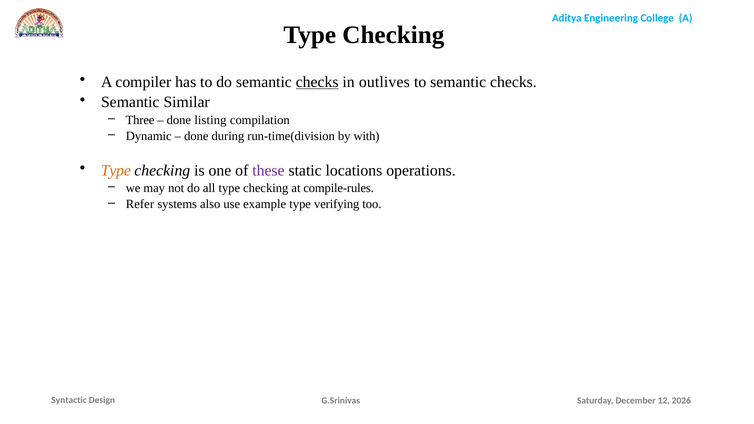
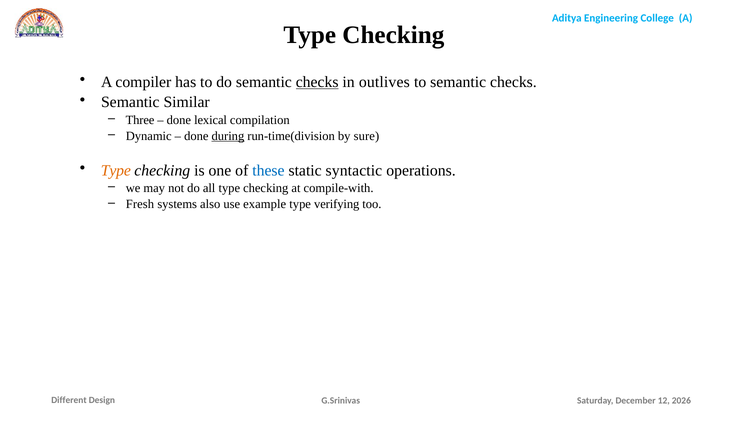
listing: listing -> lexical (211, 120)
during underline: none -> present (228, 136)
with: with -> sure (366, 136)
these colour: purple -> blue (268, 170)
locations: locations -> syntactic (354, 170)
compile-rules: compile-rules -> compile-with (339, 188)
Refer: Refer -> Fresh (140, 204)
Syntactic: Syntactic -> Different (69, 400)
